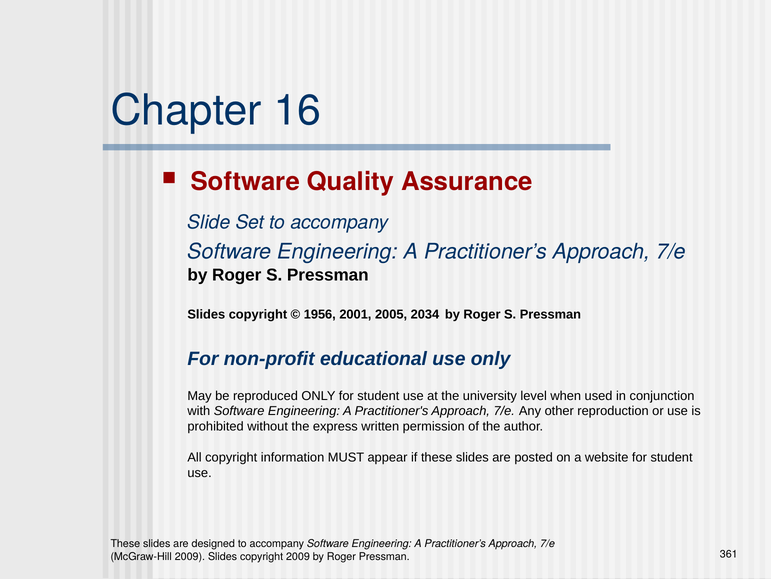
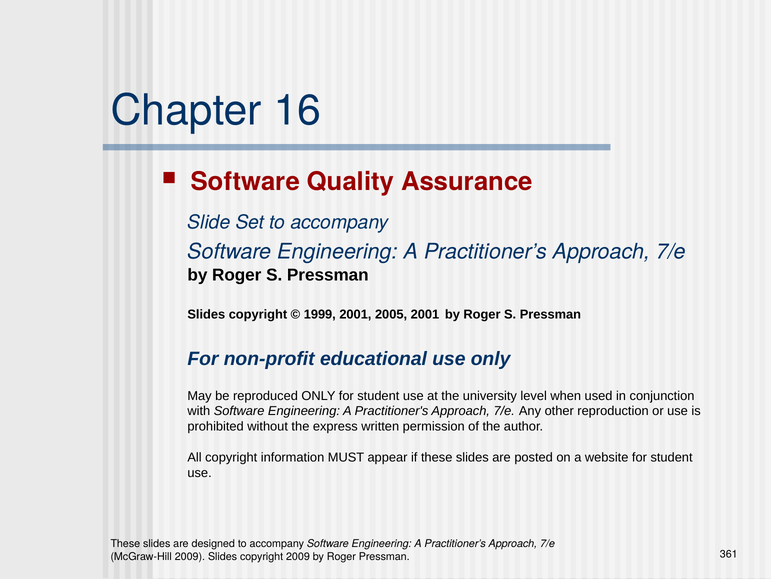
1956: 1956 -> 1999 (320, 314)
2005 2034: 2034 -> 2001 (425, 314)
